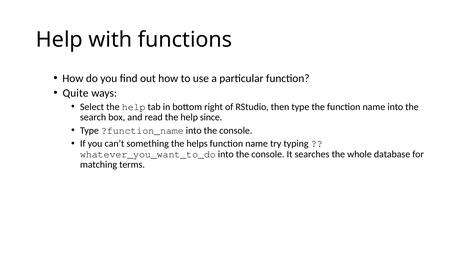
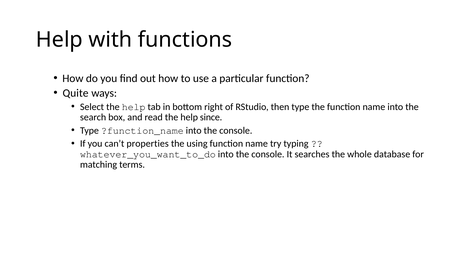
something: something -> properties (148, 143)
helps: helps -> using (197, 143)
